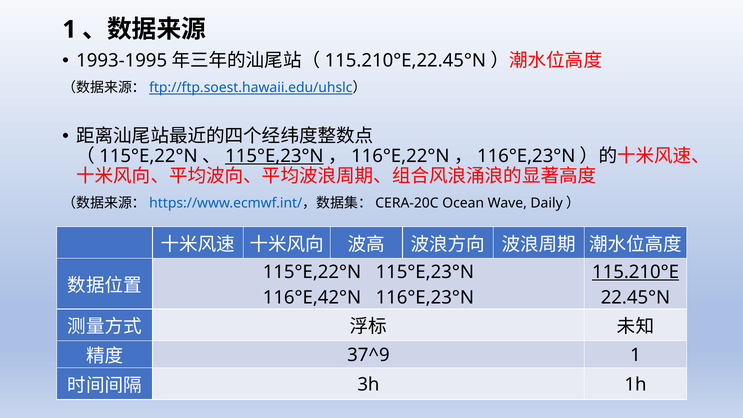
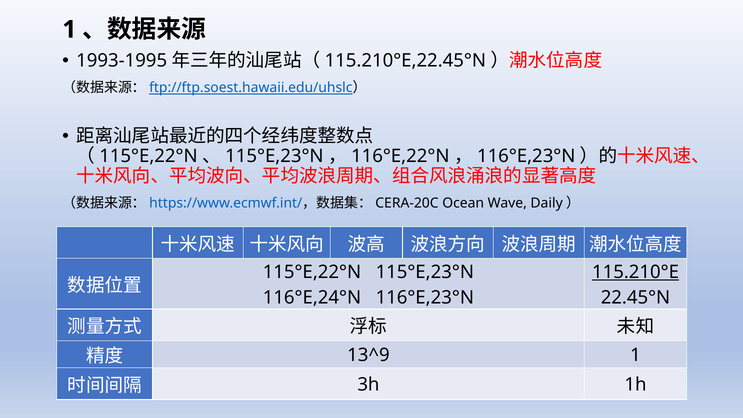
115°E,23°N underline: present -> none (274, 156)
116°E,42°N: 116°E,42°N -> 116°E,24°N (312, 297)
37^9: 37^9 -> 13^9 (368, 355)
